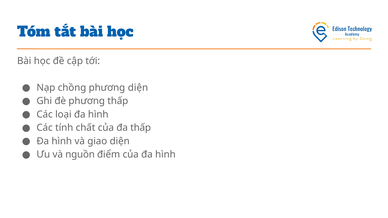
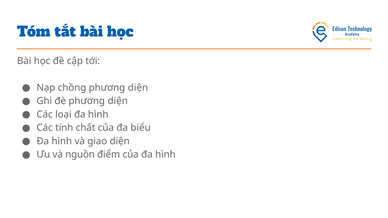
đè phương thấp: thấp -> diện (118, 101)
đa thấp: thấp -> biểu (141, 128)
